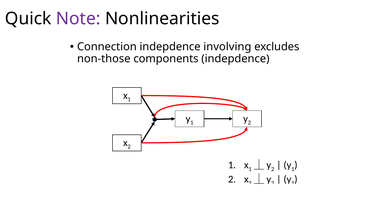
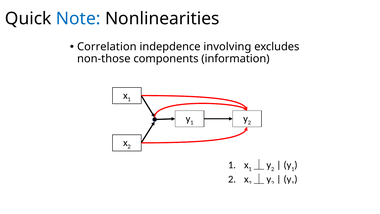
Note colour: purple -> blue (78, 19)
Connection: Connection -> Correlation (107, 47)
components indepdence: indepdence -> information (235, 59)
